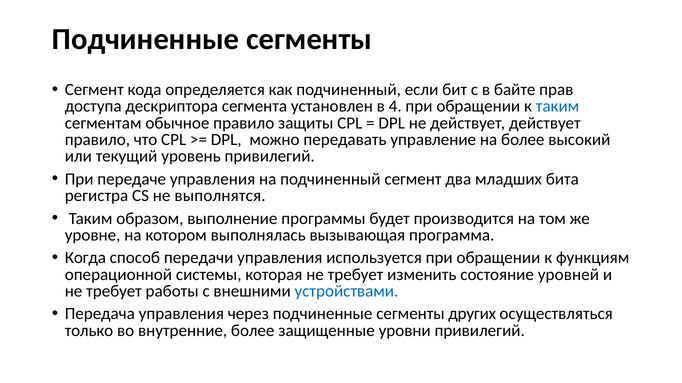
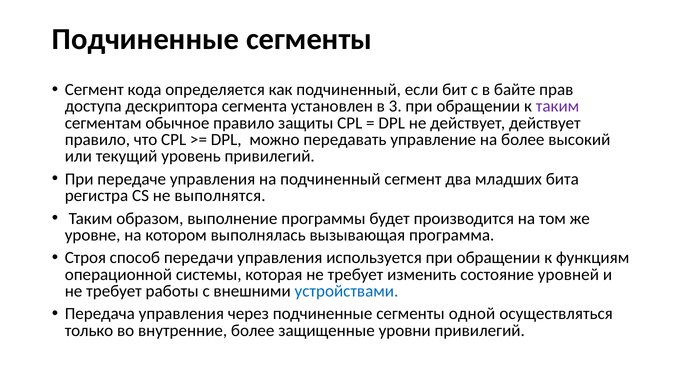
4: 4 -> 3 (395, 107)
таким colour: blue -> purple (558, 107)
Когда: Когда -> Строя (85, 258)
других: других -> одной (472, 314)
